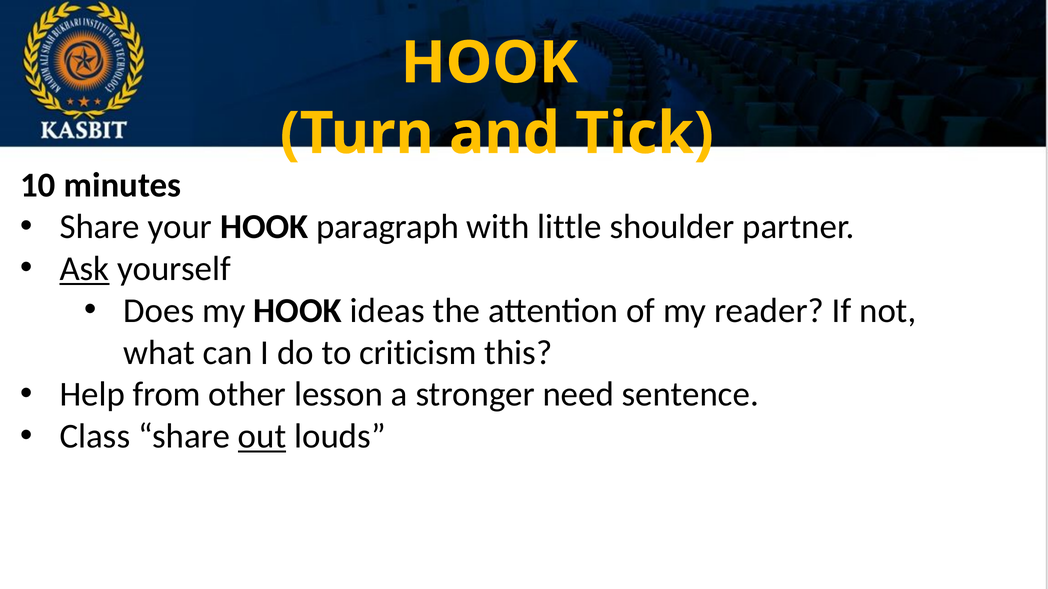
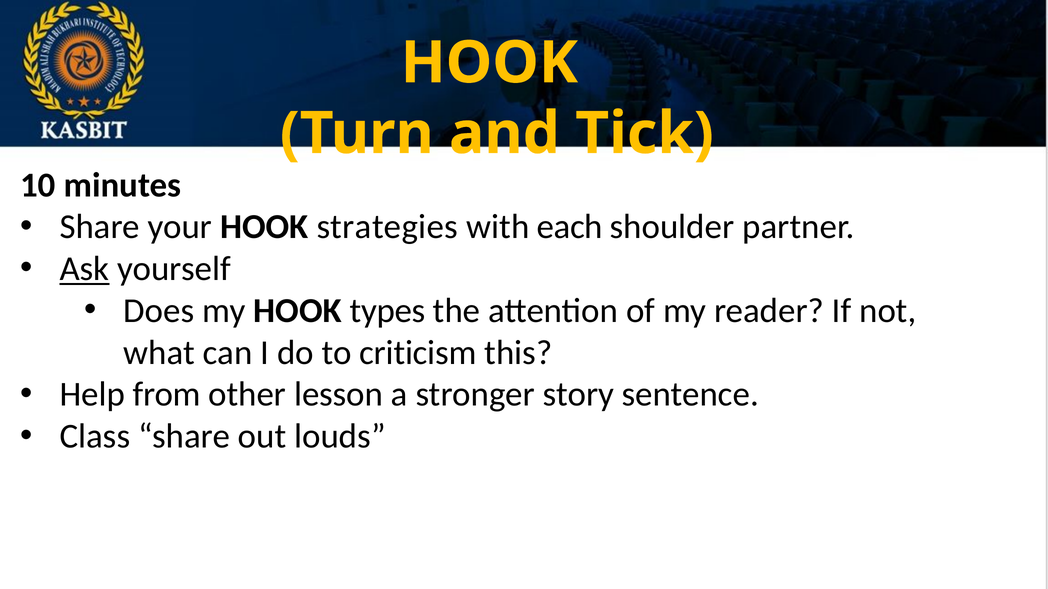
paragraph: paragraph -> strategies (387, 227)
little: little -> each (570, 227)
ideas: ideas -> types (388, 311)
need: need -> story (578, 395)
out underline: present -> none (262, 437)
